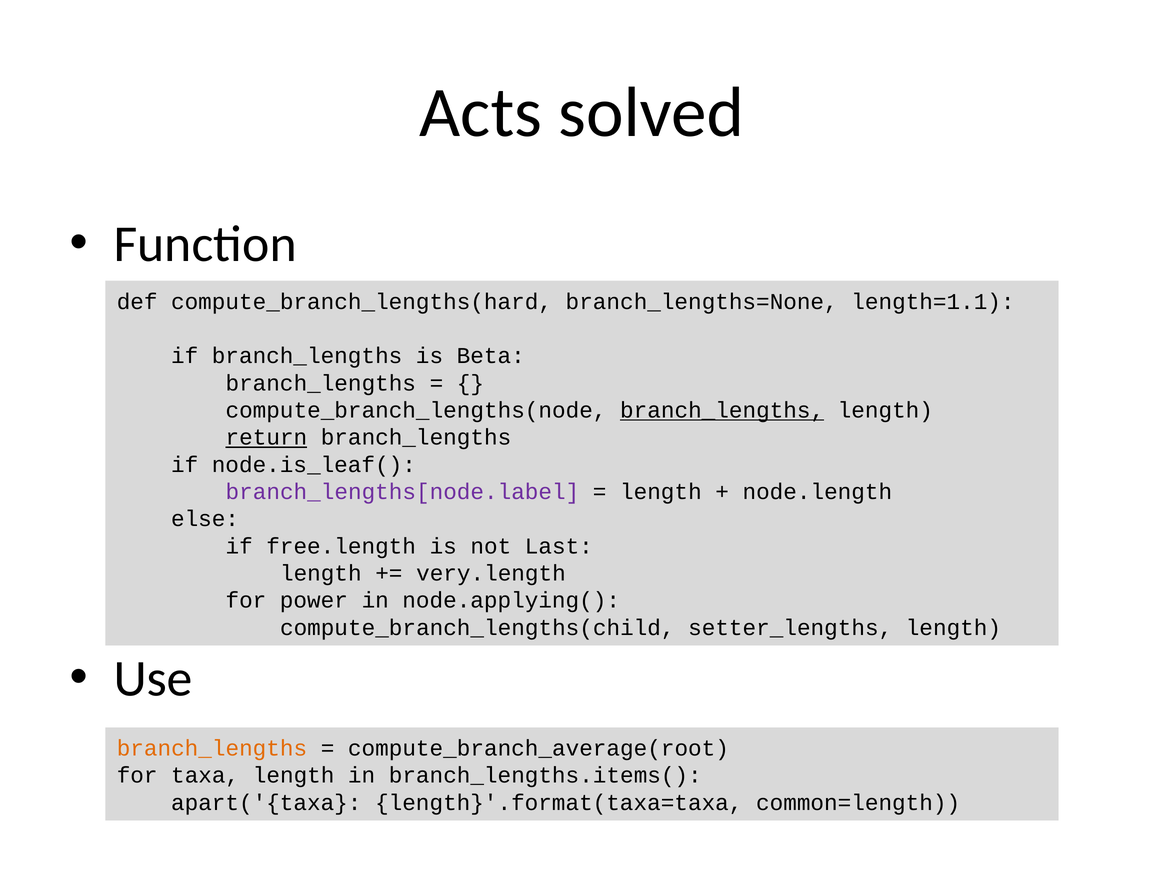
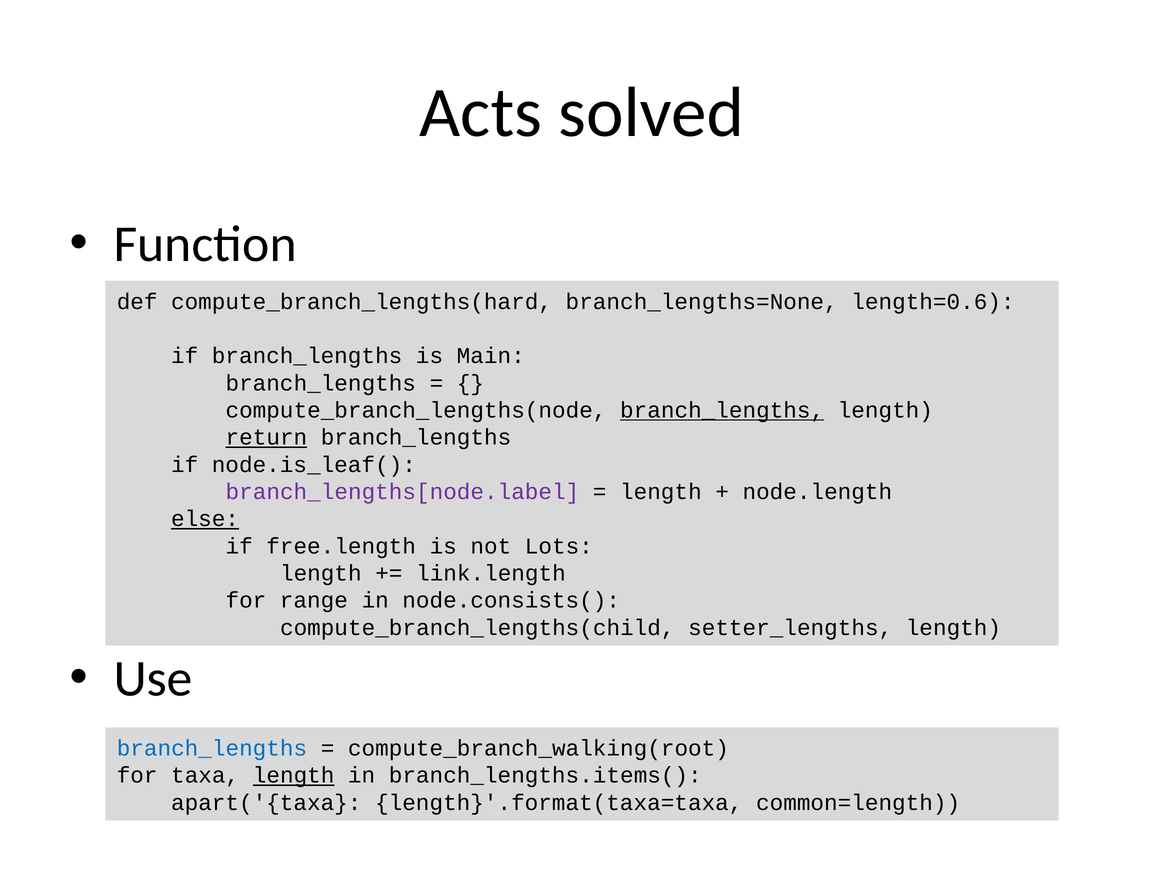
length=1.1: length=1.1 -> length=0.6 (933, 302)
Beta: Beta -> Main (491, 356)
else underline: none -> present (205, 519)
Last: Last -> Lots (559, 546)
very.length: very.length -> link.length (491, 573)
power: power -> range (314, 601)
node.applying(: node.applying( -> node.consists( (511, 601)
branch_lengths colour: orange -> blue (212, 748)
compute_branch_average(root: compute_branch_average(root -> compute_branch_walking(root (538, 748)
length underline: none -> present (294, 776)
